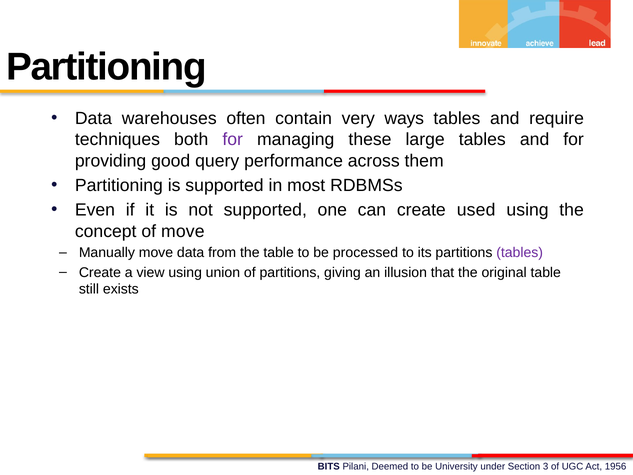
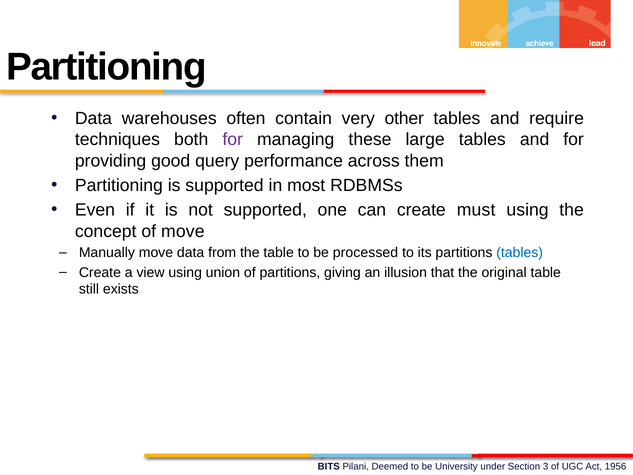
ways: ways -> other (404, 118)
used: used -> must (476, 210)
tables colour: purple -> blue (520, 253)
